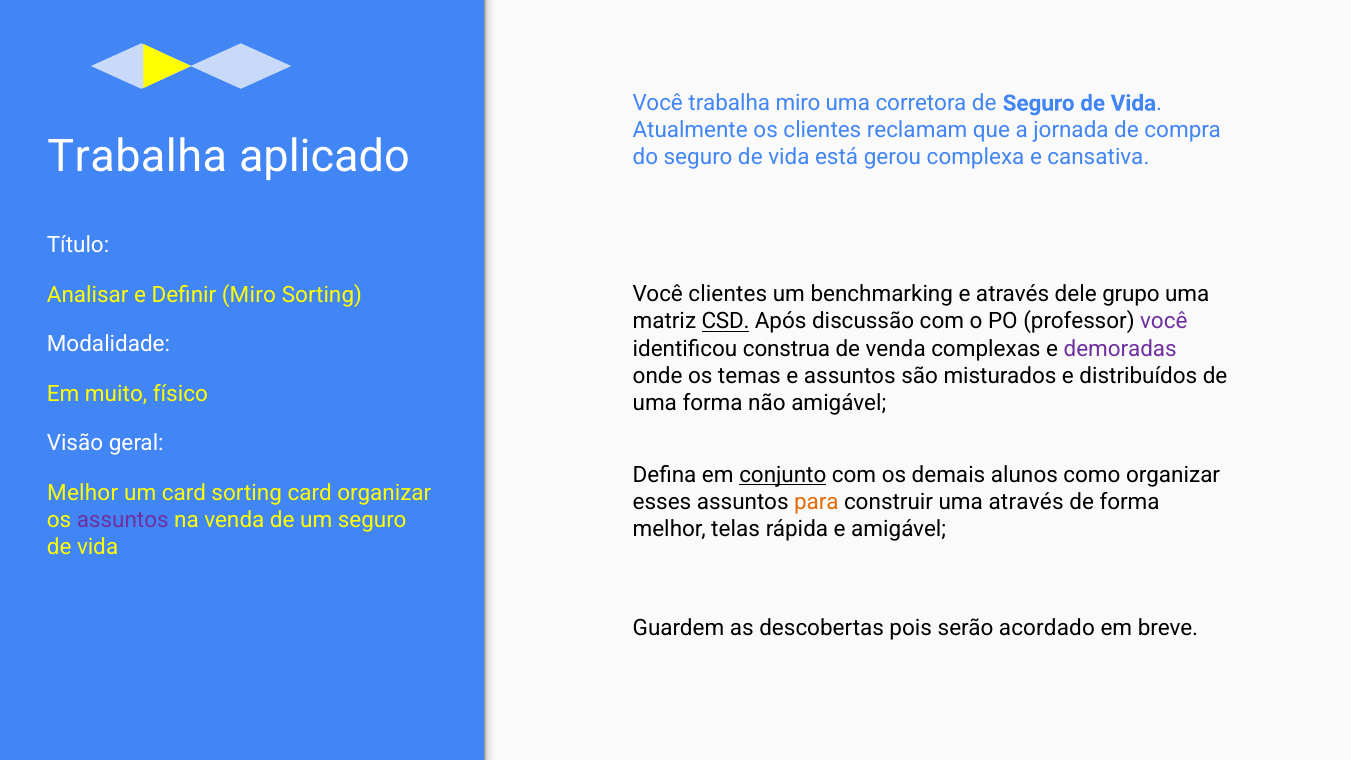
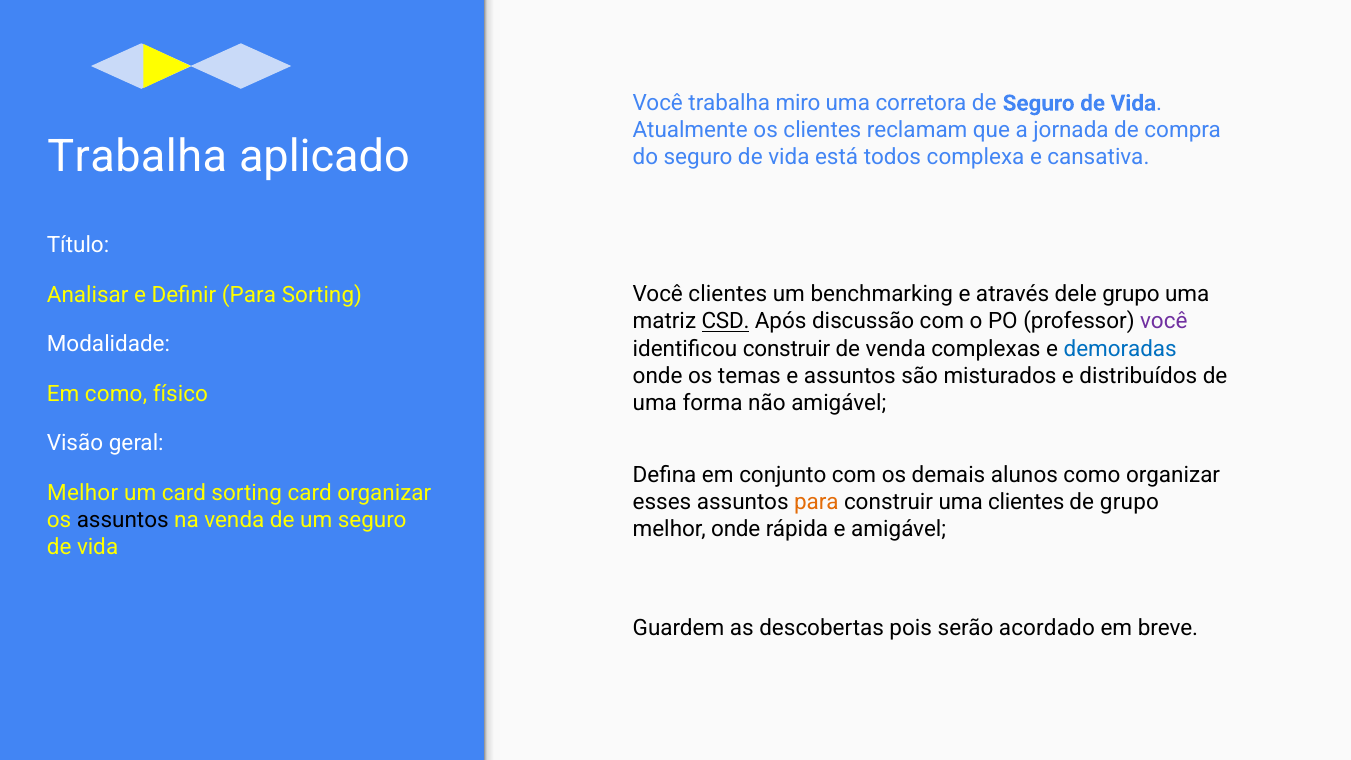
gerou: gerou -> todos (892, 157)
Definir Miro: Miro -> Para (249, 295)
identificou construa: construa -> construir (786, 349)
demoradas colour: purple -> blue (1120, 349)
Em muito: muito -> como (116, 394)
conjunto underline: present -> none (783, 475)
uma através: através -> clientes (1026, 502)
de forma: forma -> grupo (1129, 502)
assuntos colour: purple -> black (123, 520)
melhor telas: telas -> onde (736, 529)
